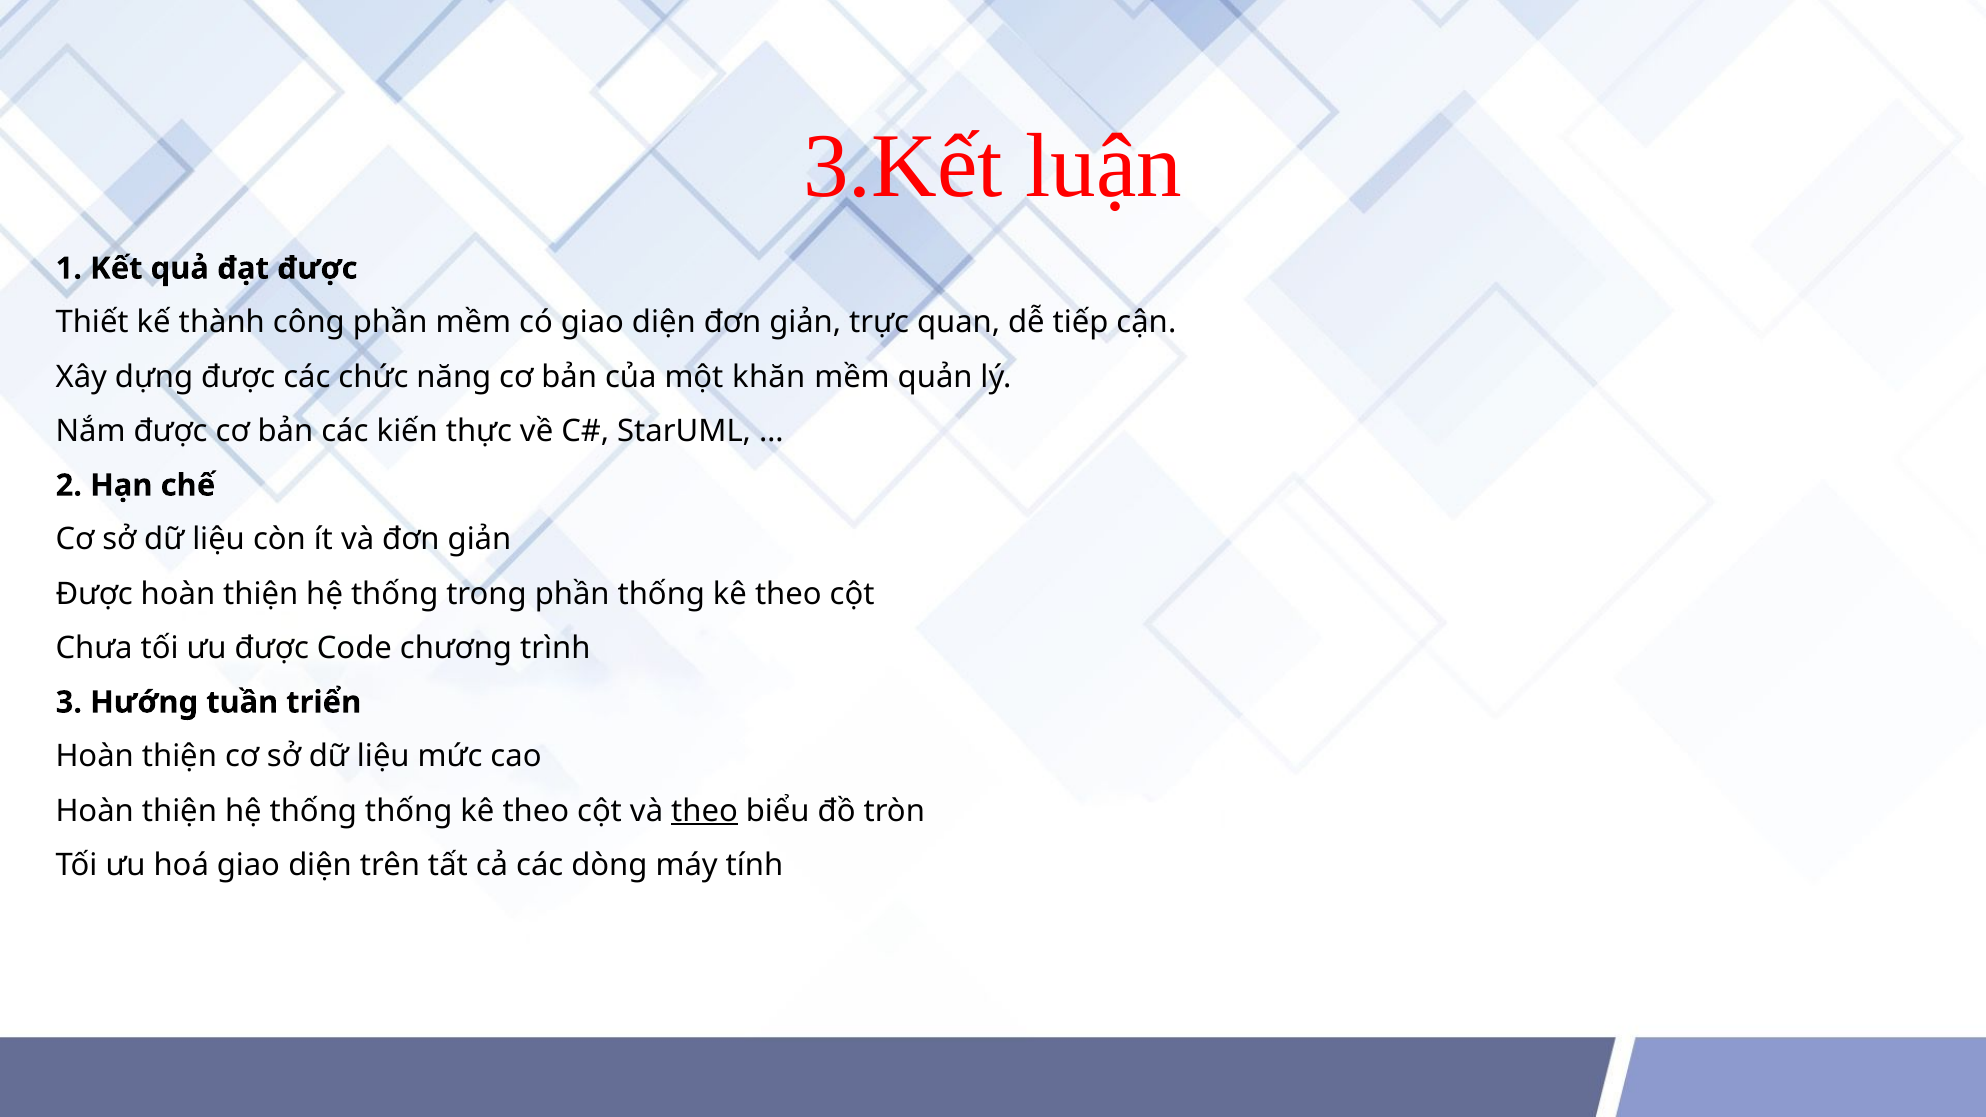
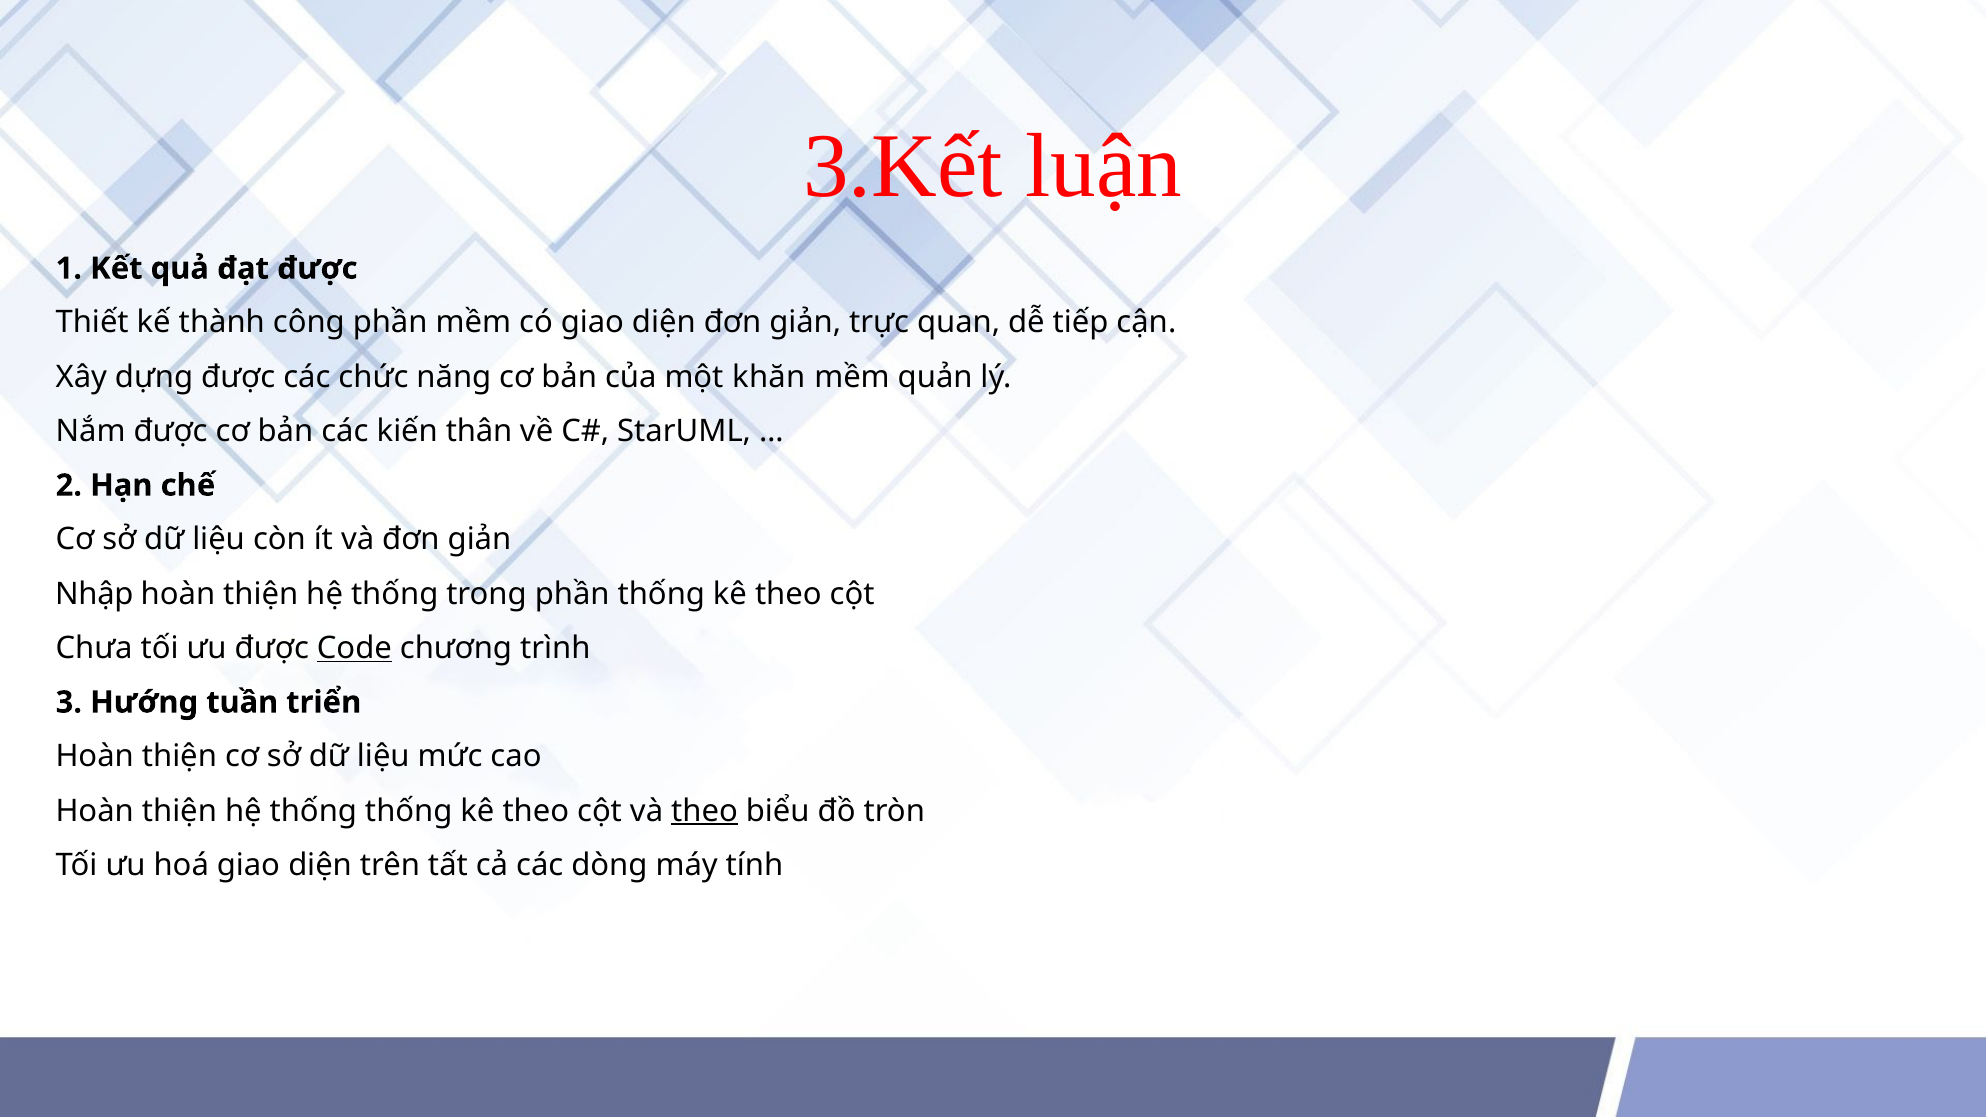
thực: thực -> thân (479, 431)
Được: Được -> Nhập (94, 594)
Code underline: none -> present (354, 648)
